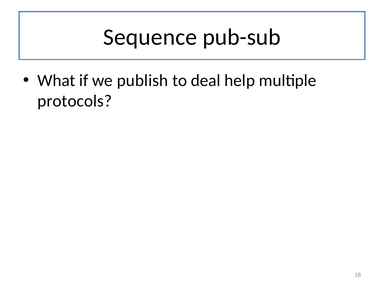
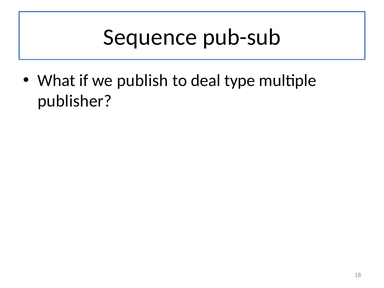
help: help -> type (240, 81)
protocols: protocols -> publisher (75, 101)
